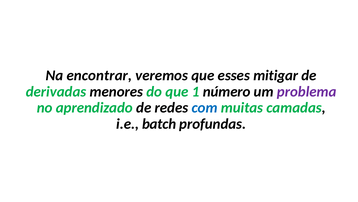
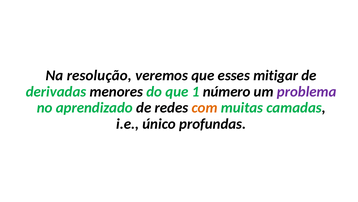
encontrar: encontrar -> resolução (99, 75)
com colour: blue -> orange (205, 107)
batch: batch -> único (159, 124)
